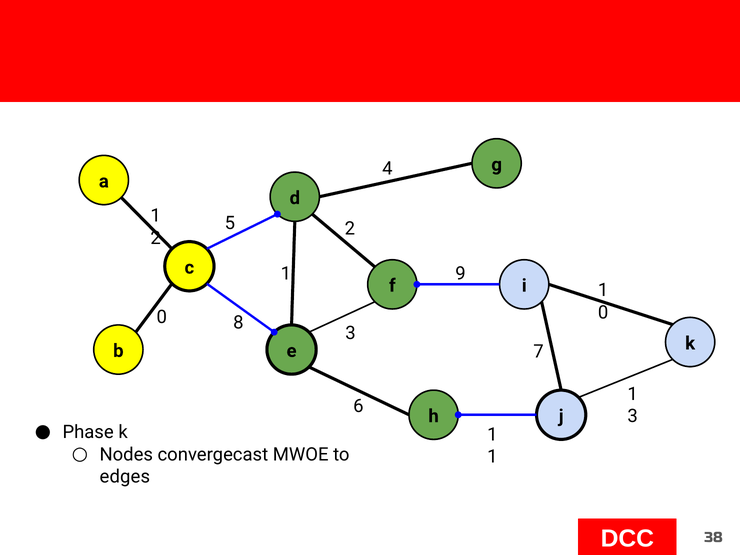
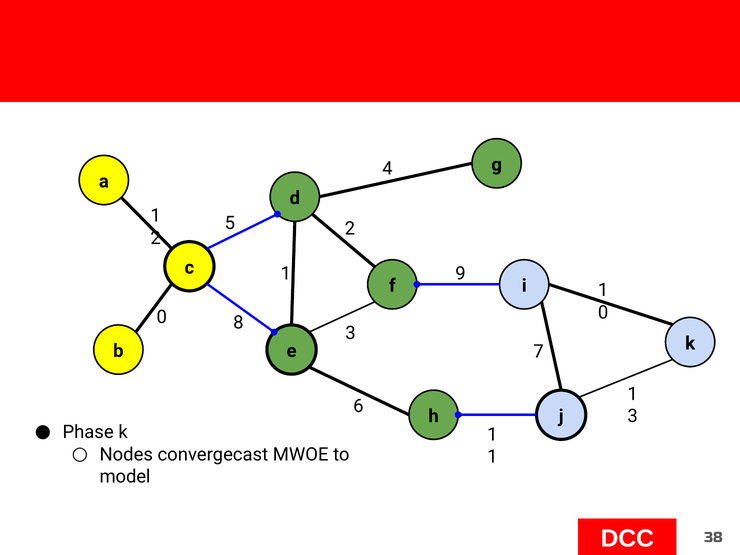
edges: edges -> model (125, 477)
